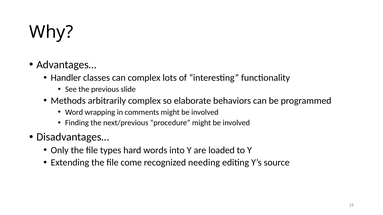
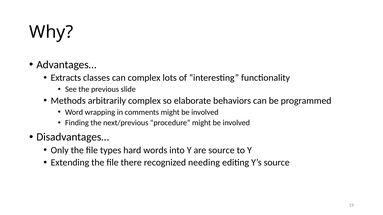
Handler: Handler -> Extracts (66, 78)
are loaded: loaded -> source (221, 150)
come: come -> there (131, 163)
